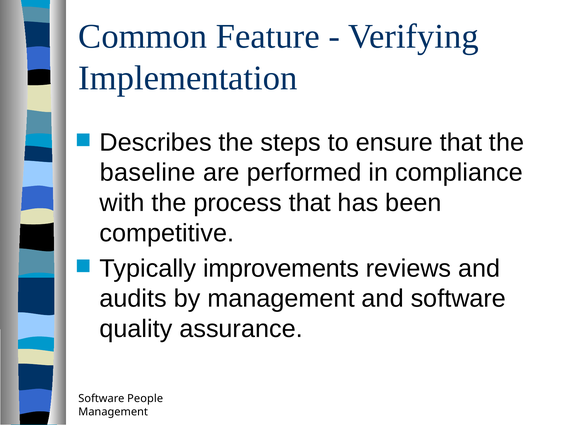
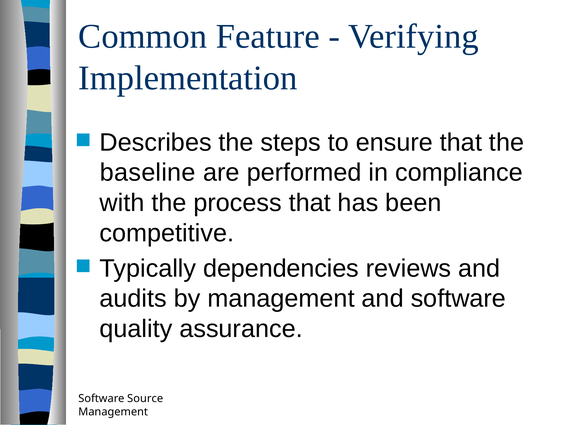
improvements: improvements -> dependencies (281, 269)
People: People -> Source (145, 399)
